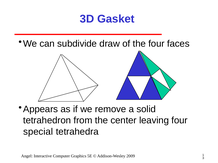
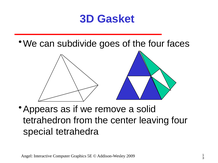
draw: draw -> goes (110, 44)
